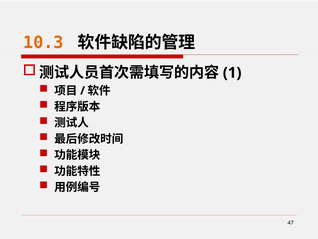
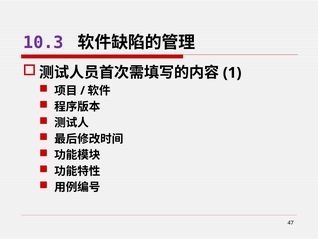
10.3 colour: orange -> purple (43, 42)
